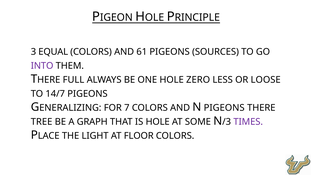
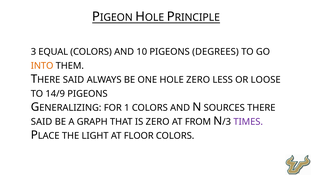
61: 61 -> 10 (142, 52)
SOURCES: SOURCES -> DEGREES (215, 52)
INTO colour: purple -> orange (42, 66)
FULL: FULL -> SAID (73, 80)
14/7: 14/7 -> 14/9 (55, 94)
7: 7 -> 1 (127, 108)
N PIGEONS: PIGEONS -> SOURCES (224, 108)
TREE: TREE -> SAID (42, 122)
IS HOLE: HOLE -> ZERO (158, 122)
SOME: SOME -> FROM (198, 122)
